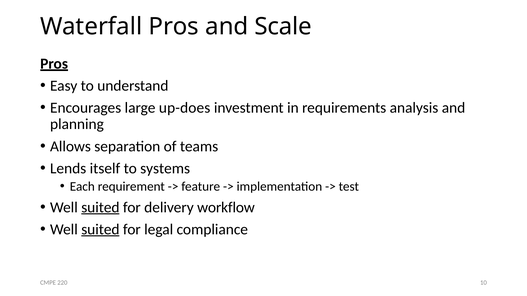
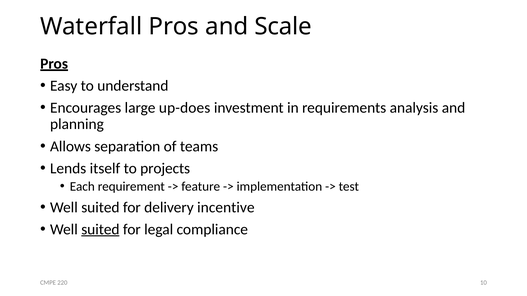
systems: systems -> projects (165, 169)
suited underline: present -> none (100, 208)
workflow: workflow -> incentive (226, 208)
